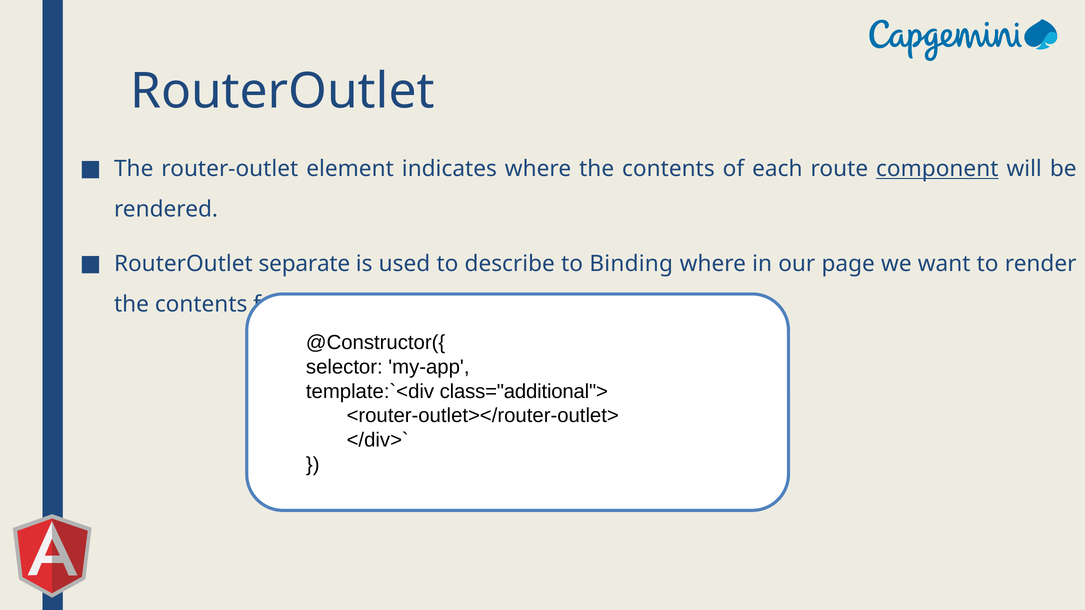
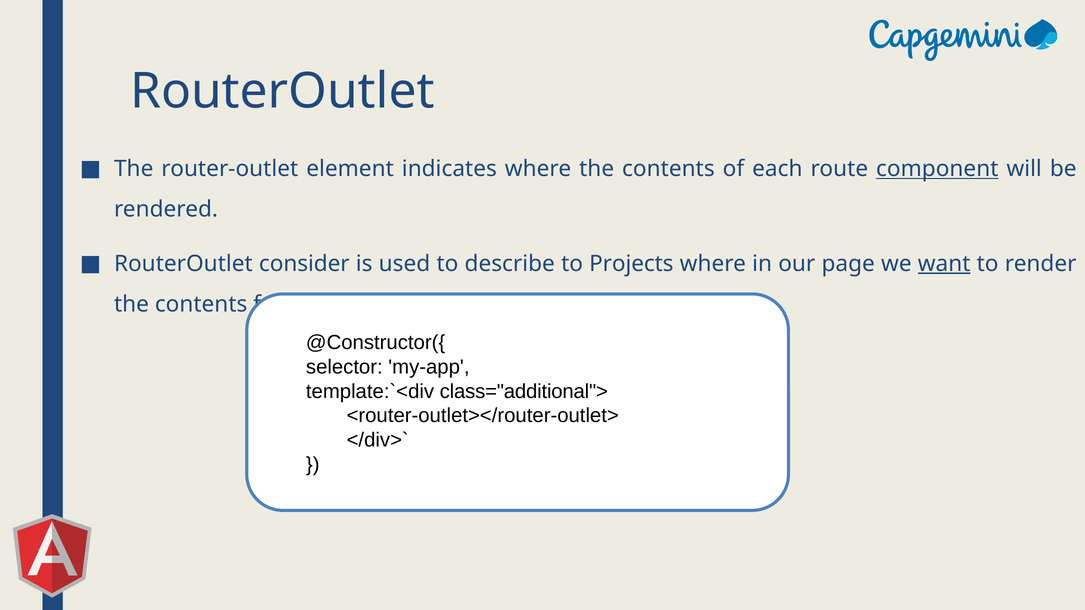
separate: separate -> consider (304, 264)
Binding: Binding -> Projects (631, 264)
want underline: none -> present (944, 264)
